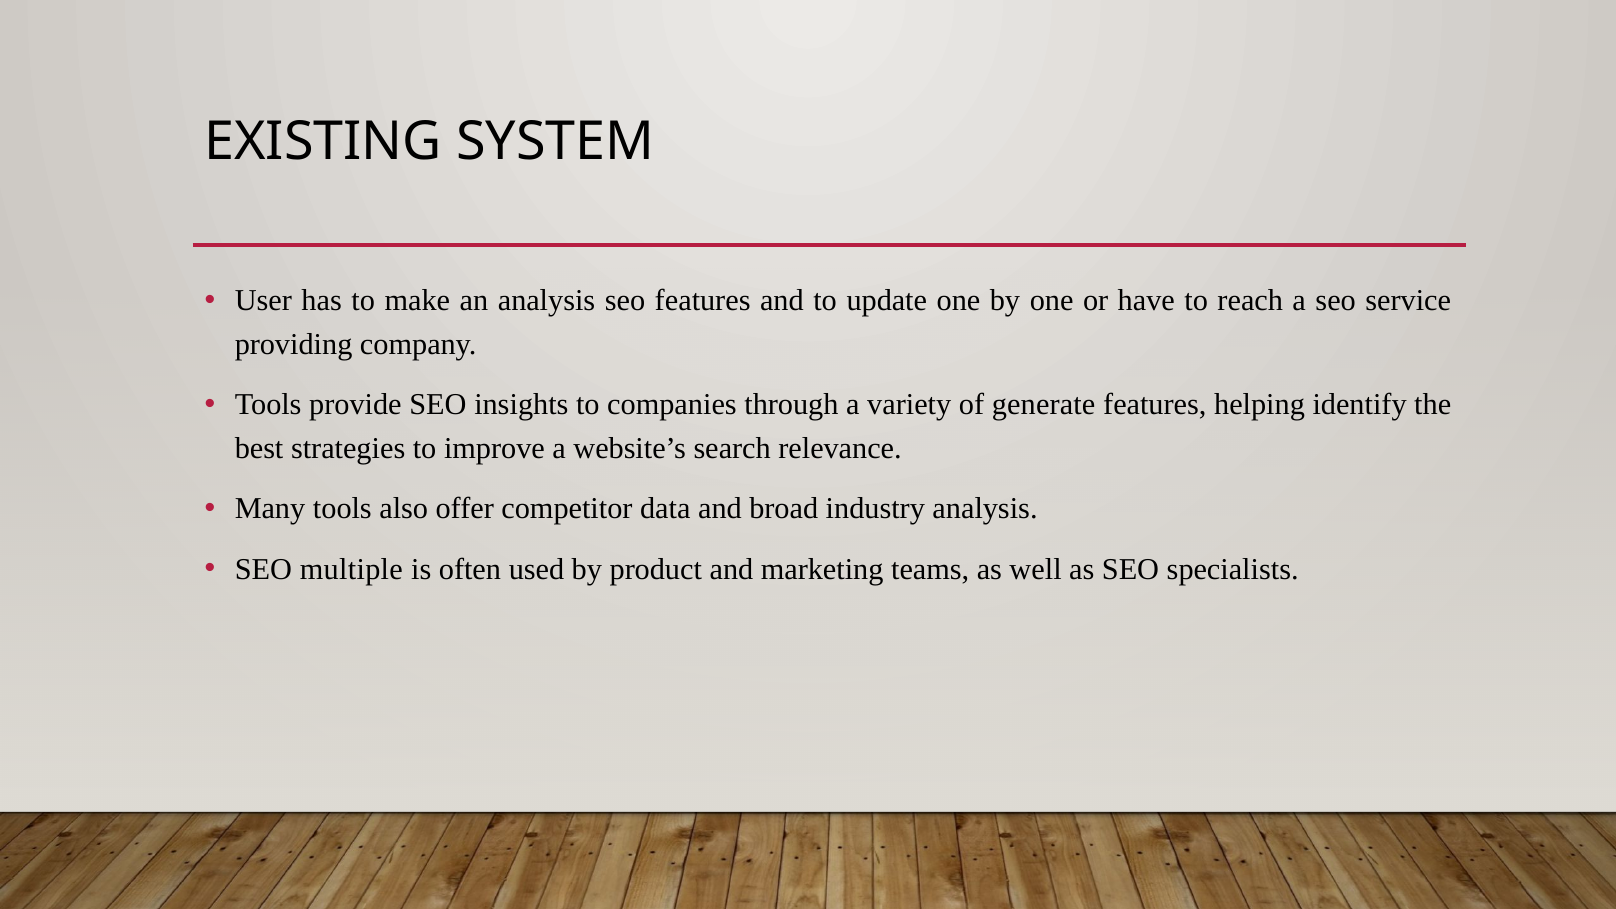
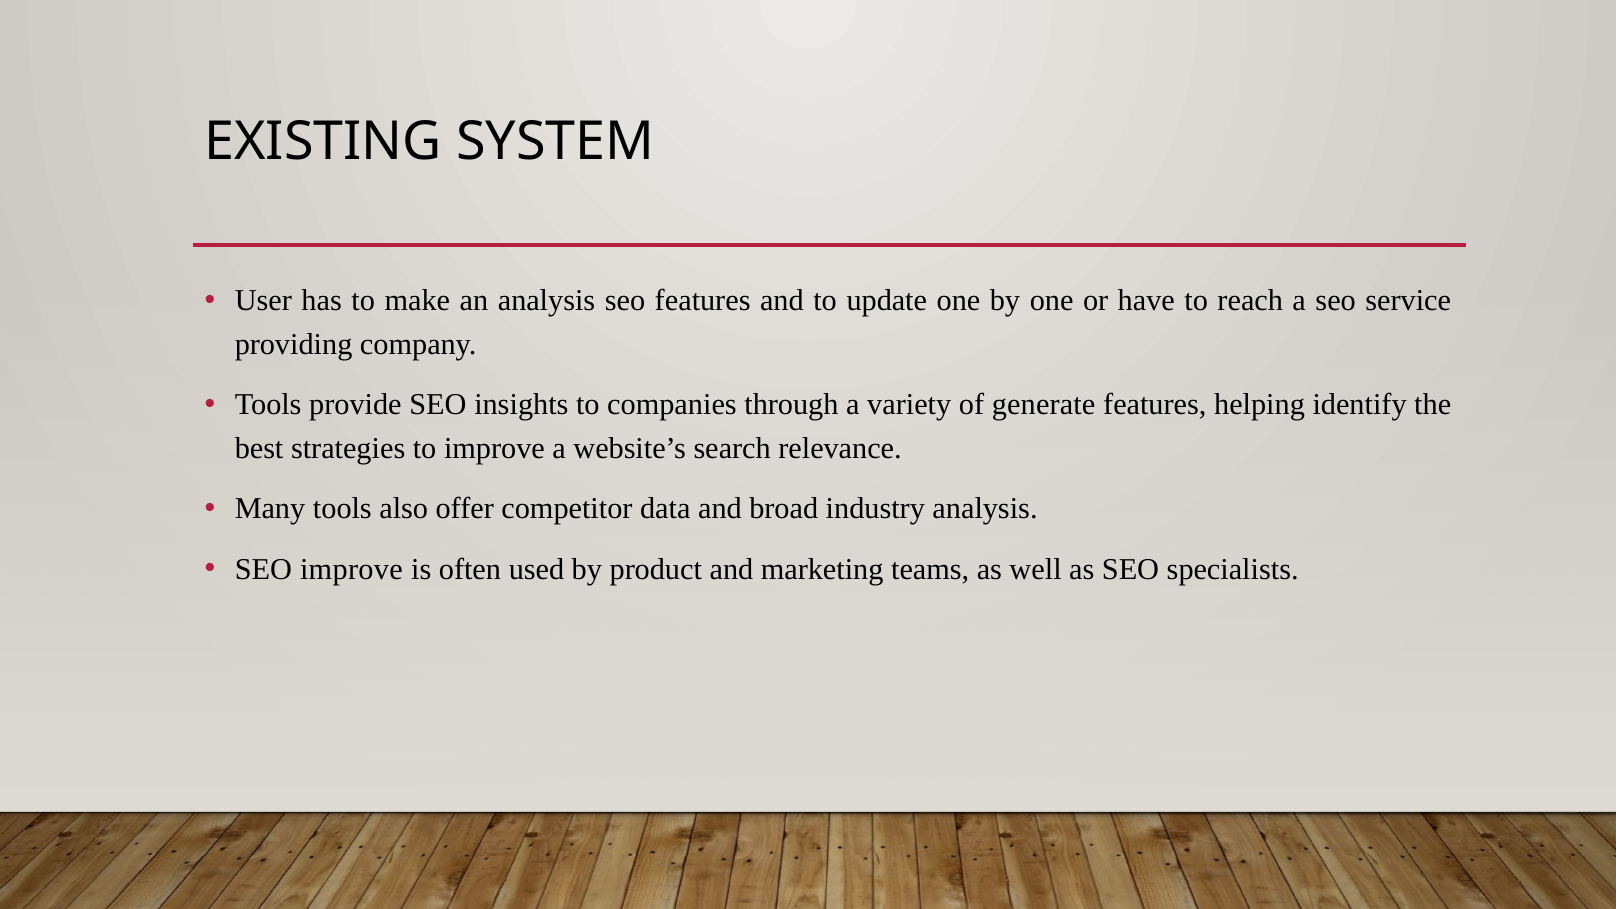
SEO multiple: multiple -> improve (351, 569)
